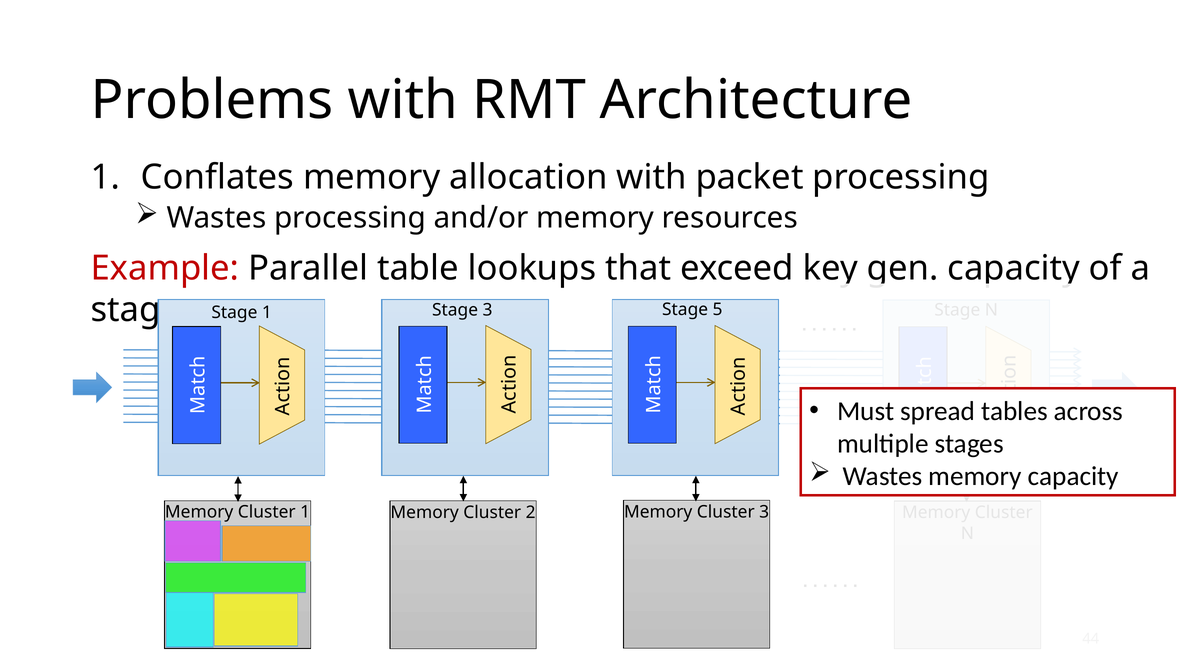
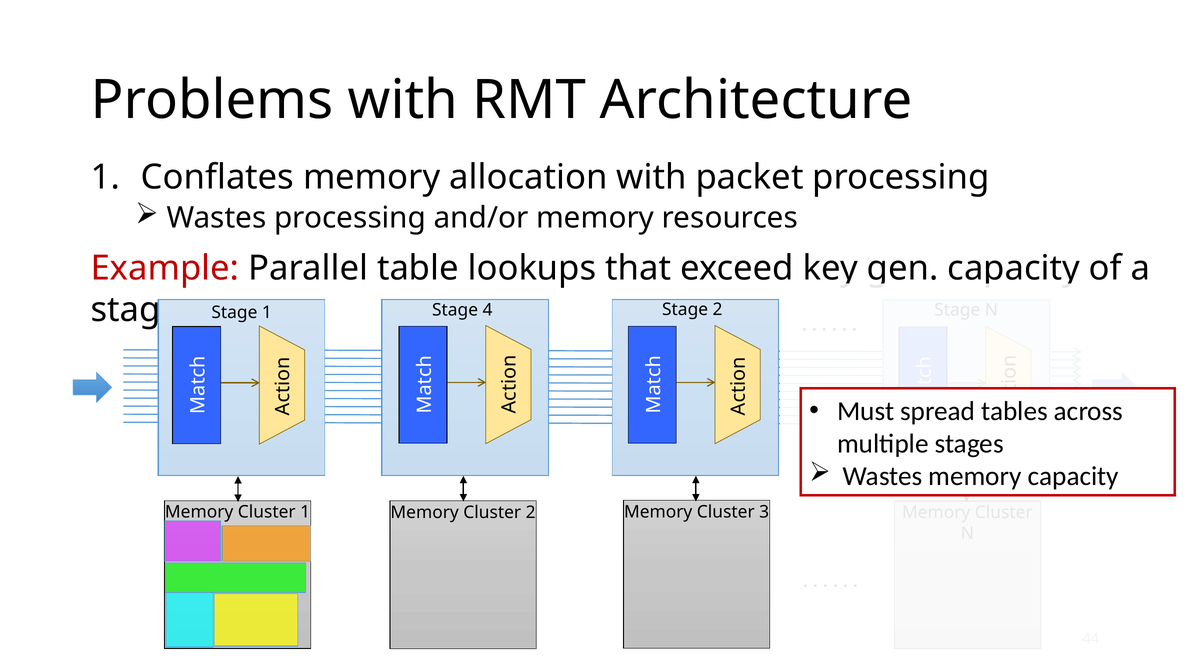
Stage 3: 3 -> 4 (488, 310)
Stage 5: 5 -> 2 (718, 309)
